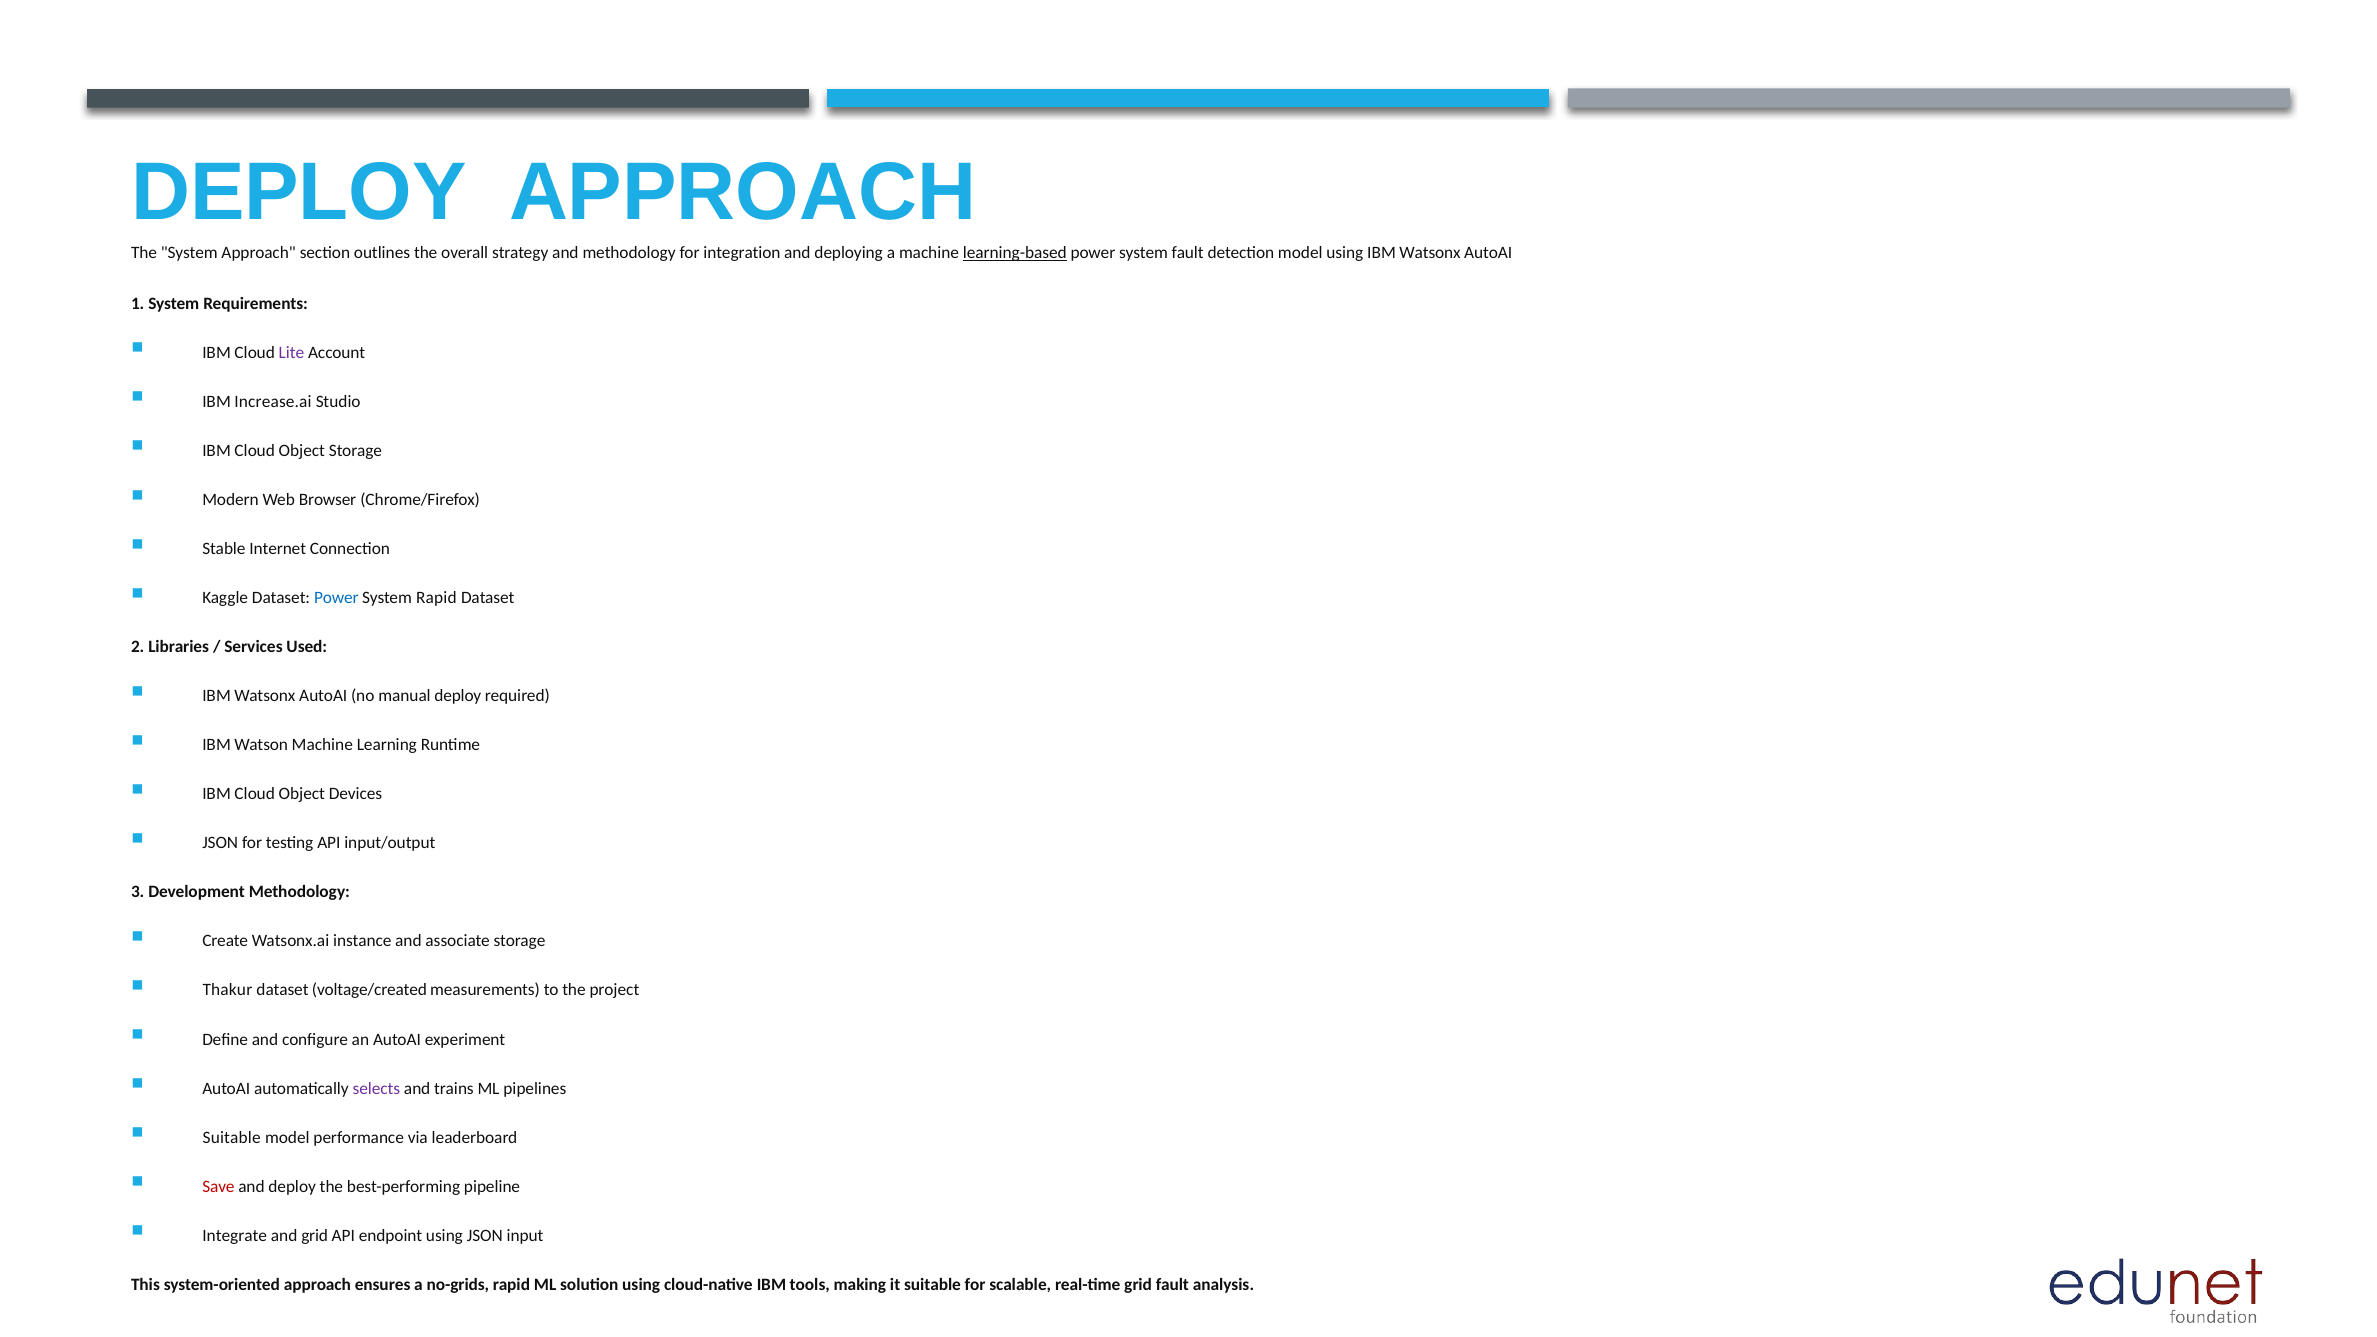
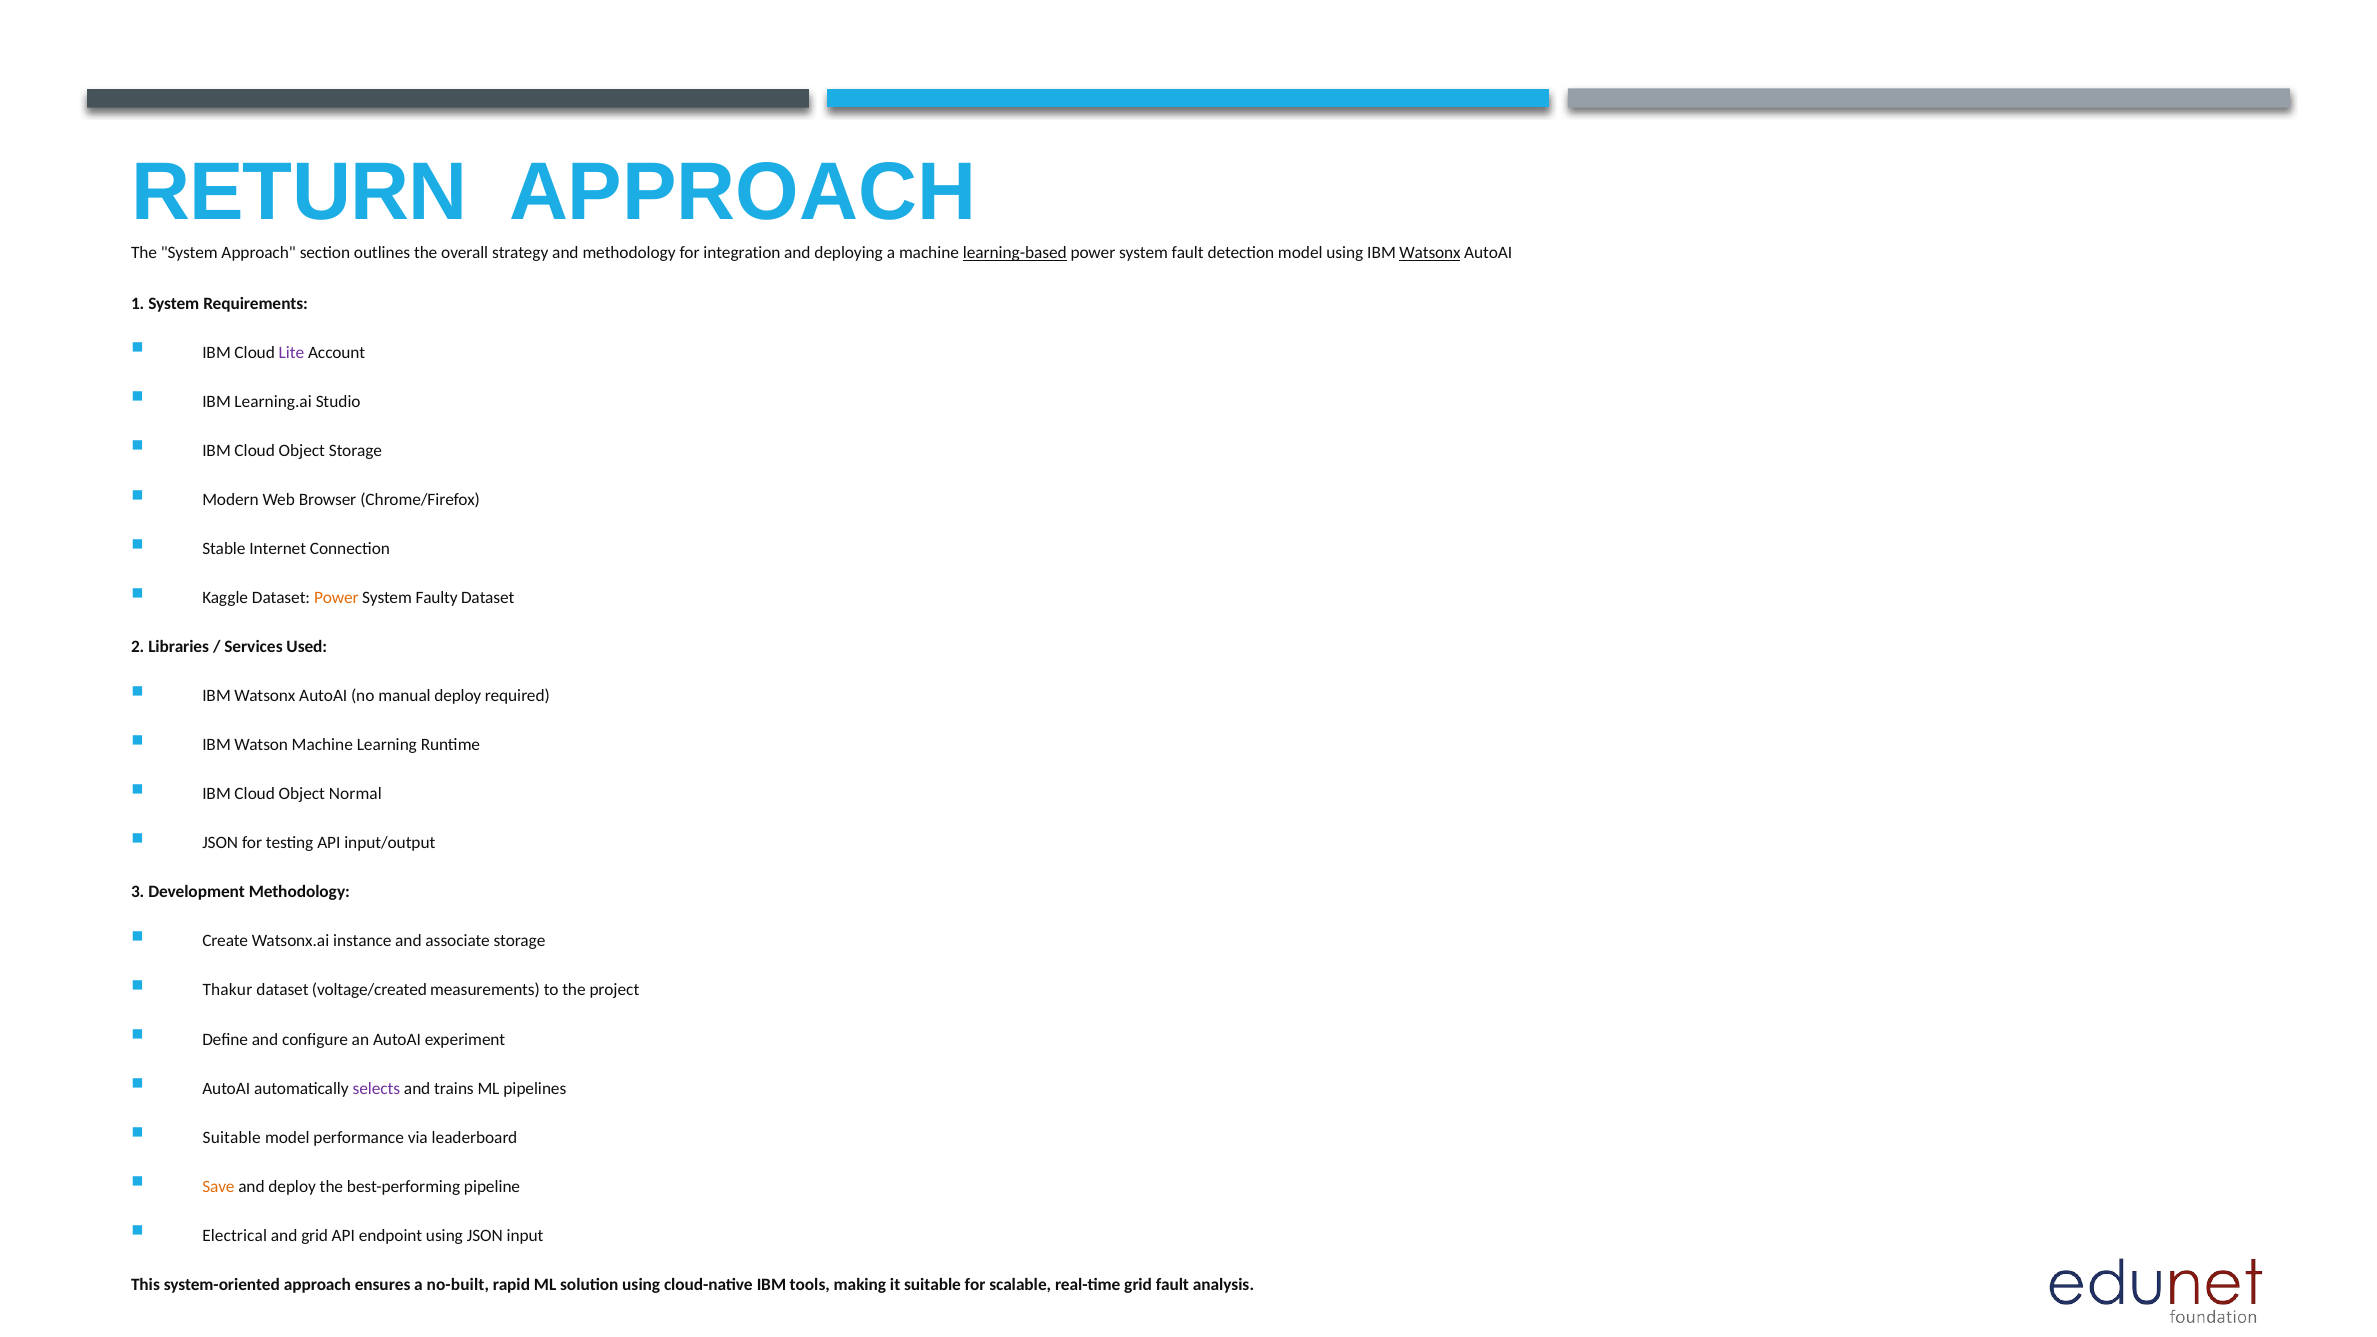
DEPLOY: DEPLOY -> RETURN (299, 193)
Watsonx underline: none -> present (1430, 253)
Increase.ai: Increase.ai -> Learning.ai (273, 402)
Power colour: blue -> orange (336, 598)
System Rapid: Rapid -> Faulty (437, 598)
Devices: Devices -> Normal (355, 794)
Save colour: red -> orange (218, 1187)
Integrate: Integrate -> Electrical (235, 1236)
no-grids: no-grids -> no-built (458, 1285)
